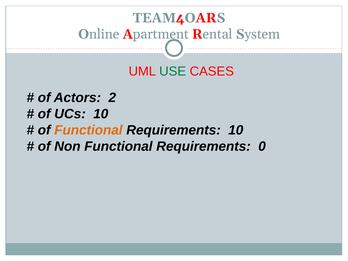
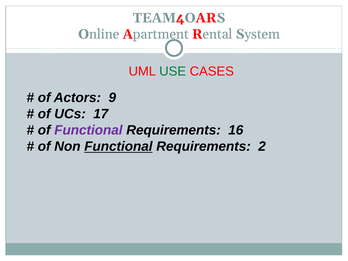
2: 2 -> 9 (112, 98)
UCs 10: 10 -> 17 (101, 114)
Functional colour: orange -> purple (88, 130)
Requirements 10: 10 -> 16 (236, 130)
Functional underline: none -> present (118, 147)
0: 0 -> 2 (262, 147)
